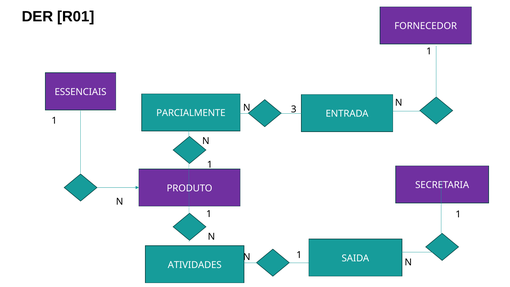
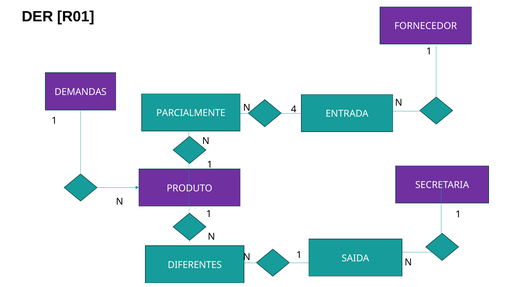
ESSENCIAIS: ESSENCIAIS -> DEMANDAS (81, 92)
3: 3 -> 4 (294, 109)
ATIVIDADES: ATIVIDADES -> DIFERENTES (195, 265)
